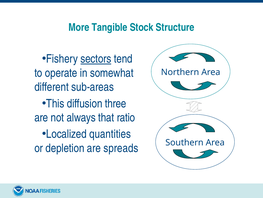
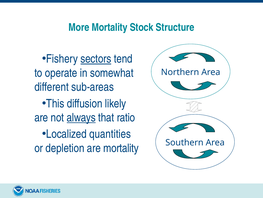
More Tangible: Tangible -> Mortality (110, 27)
three: three -> likely (116, 103)
always underline: none -> present (81, 117)
are spreads: spreads -> mortality (121, 148)
